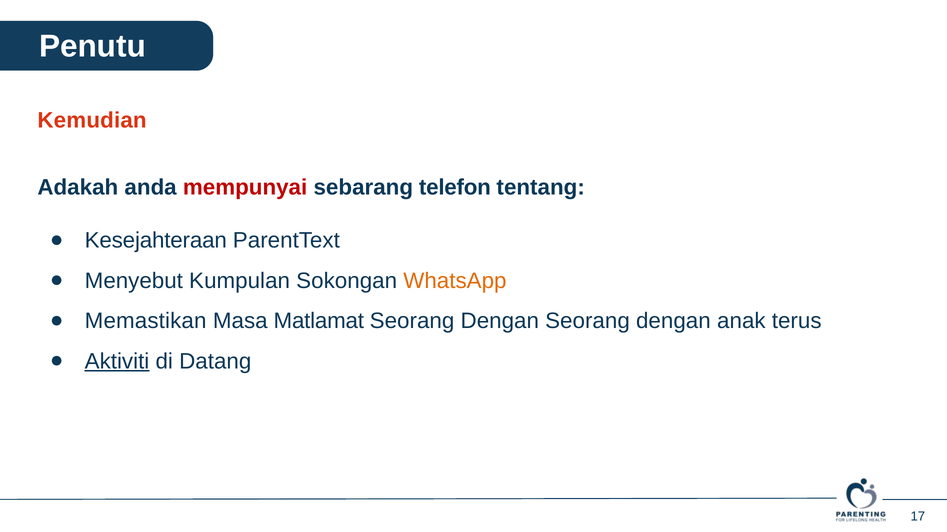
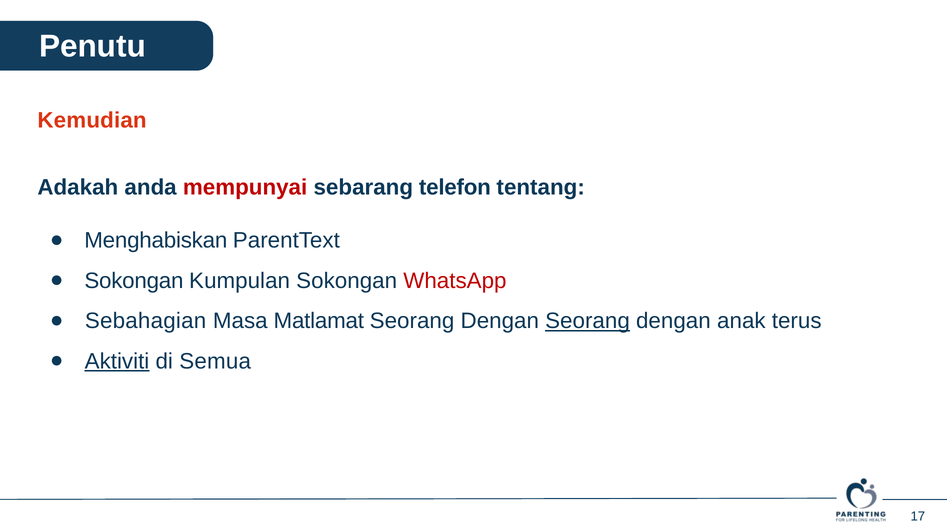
Kesejahteraan: Kesejahteraan -> Menghabiskan (156, 241)
Menyebut: Menyebut -> Sokongan (134, 281)
WhatsApp colour: orange -> red (455, 281)
Memastikan: Memastikan -> Sebahagian (146, 321)
Seorang underline: none -> present (588, 321)
Datang: Datang -> Semua (215, 362)
